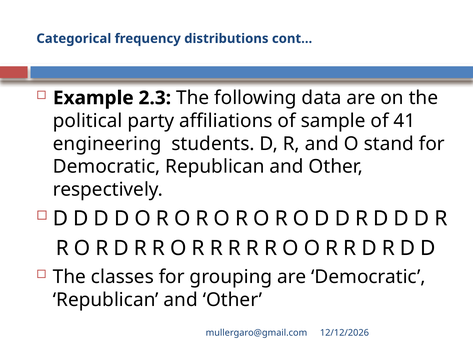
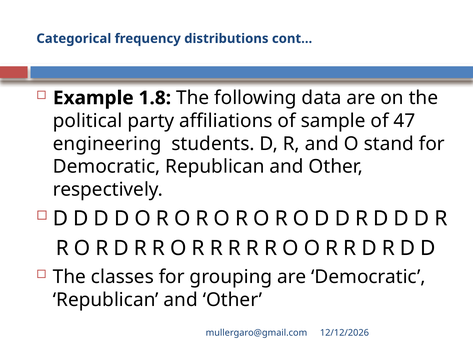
2.3: 2.3 -> 1.8 (155, 98)
41: 41 -> 47 (405, 121)
